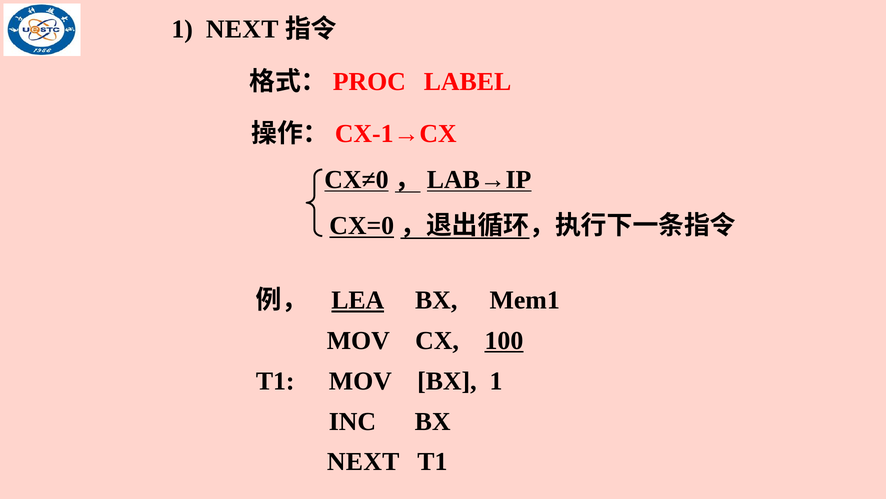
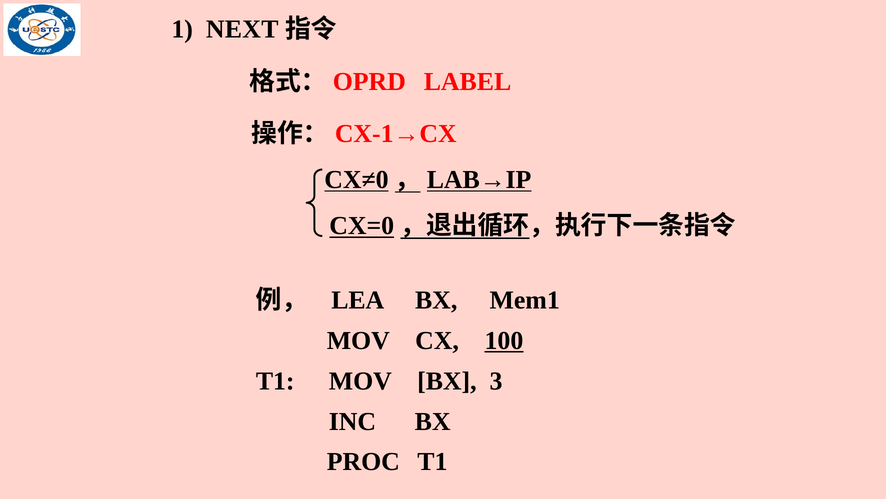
PROC: PROC -> OPRD (369, 81)
LEA underline: present -> none (358, 300)
BX 1: 1 -> 3 (496, 381)
NEXT: NEXT -> PROC (363, 461)
